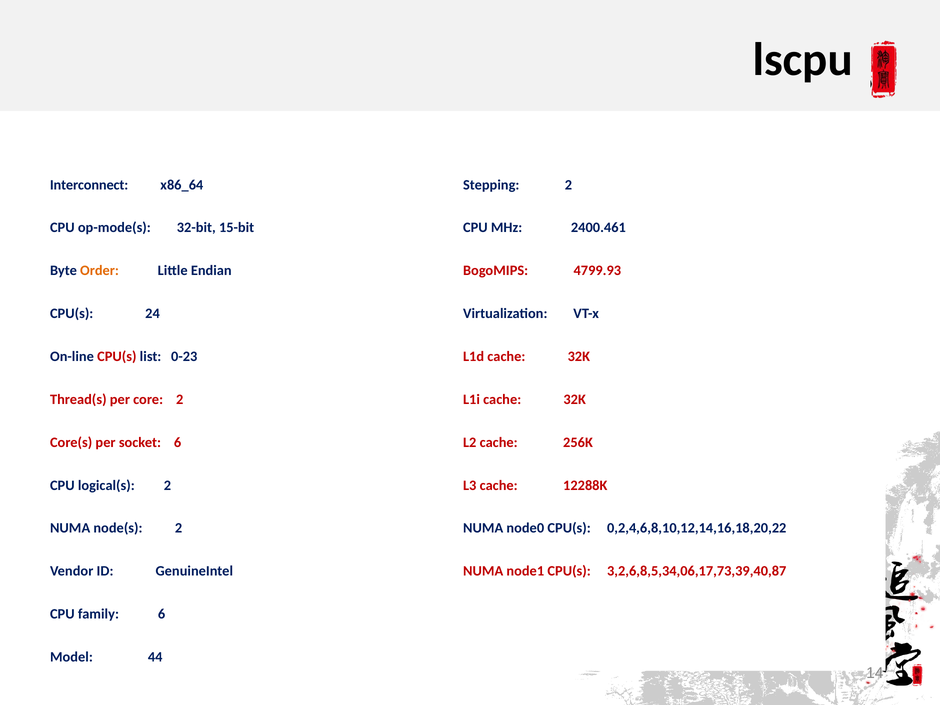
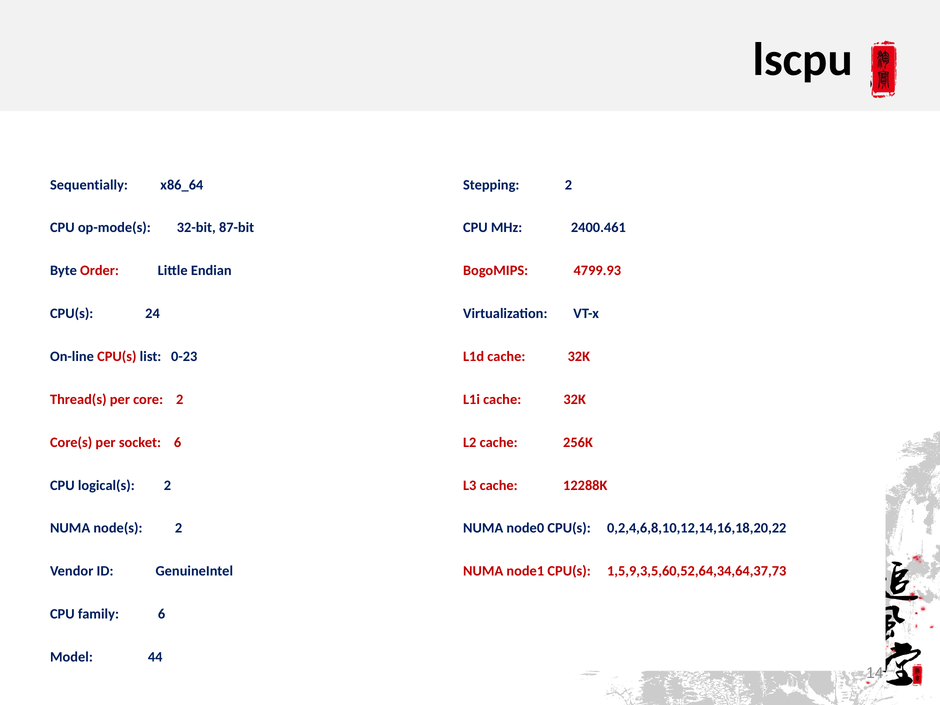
Interconnect: Interconnect -> Sequentially (89, 185)
15-bit: 15-bit -> 87-bit (237, 228)
Order colour: orange -> red (99, 271)
3,2,6,8,5,34,06,17,73,39,40,87: 3,2,6,8,5,34,06,17,73,39,40,87 -> 1,5,9,3,5,60,52,64,34,64,37,73 (697, 571)
